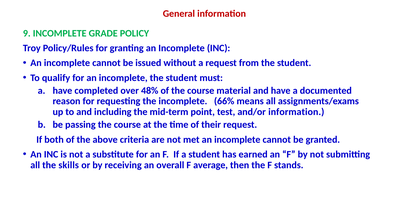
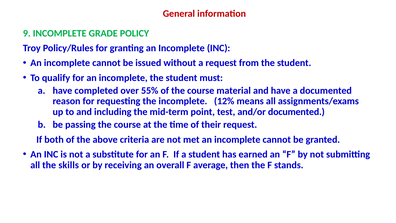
48%: 48% -> 55% (150, 90)
66%: 66% -> 12% (224, 101)
and/or information: information -> documented (296, 112)
